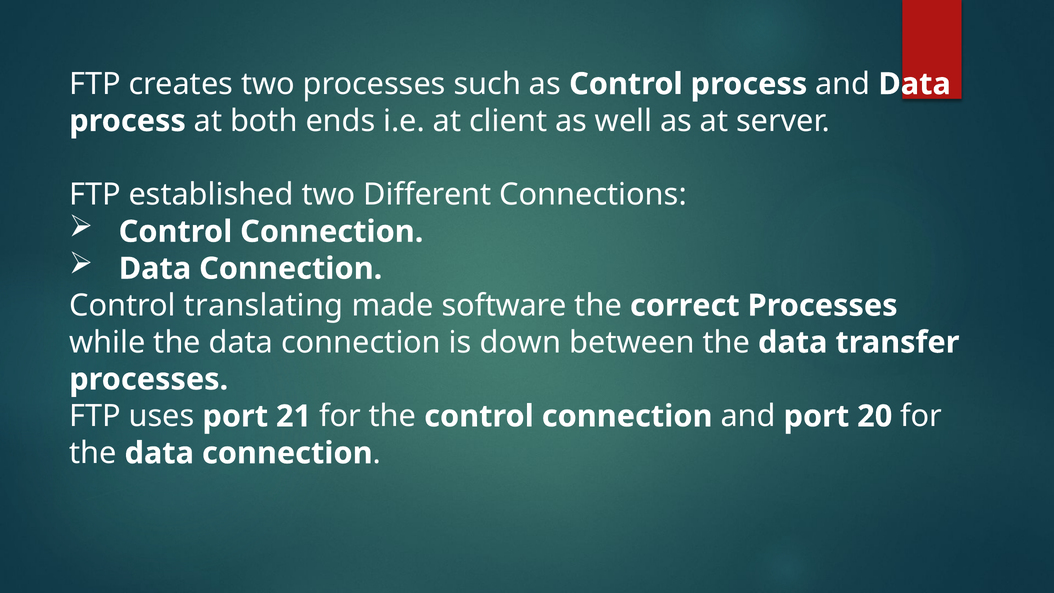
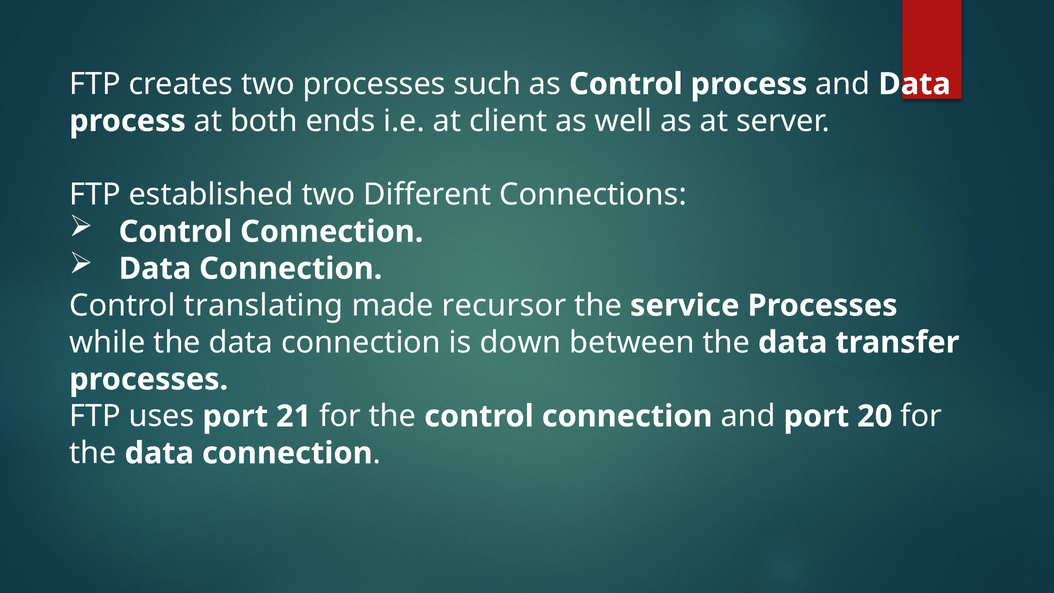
software: software -> recursor (504, 305)
correct: correct -> service (685, 305)
